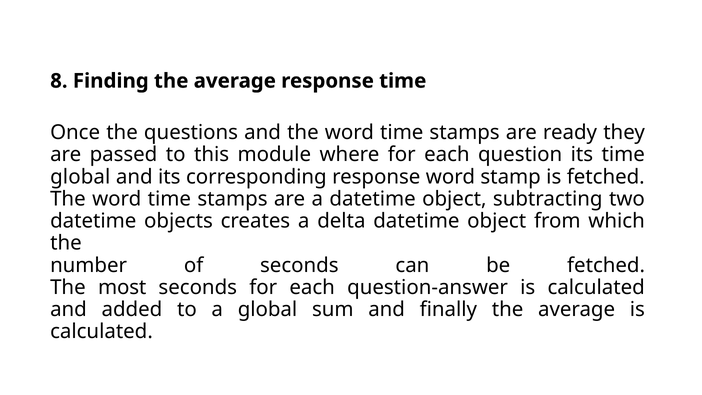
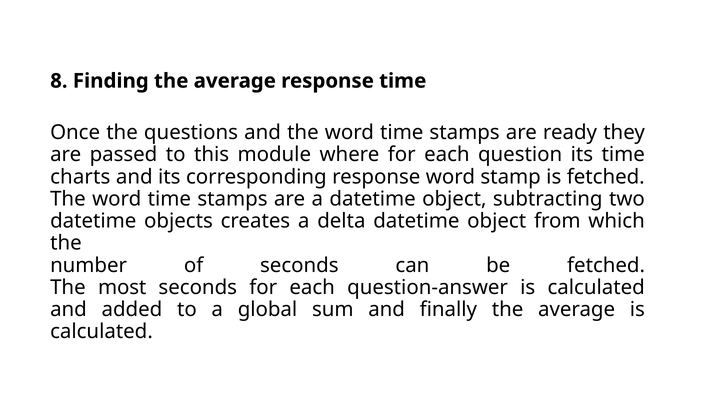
global: global -> charts (80, 177)
